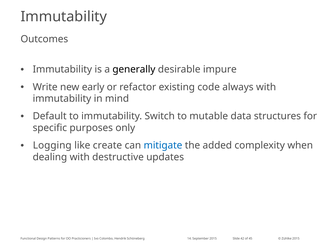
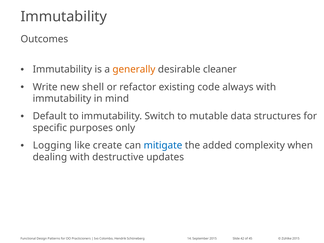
generally colour: black -> orange (134, 69)
impure: impure -> cleaner (220, 69)
early: early -> shell (93, 87)
